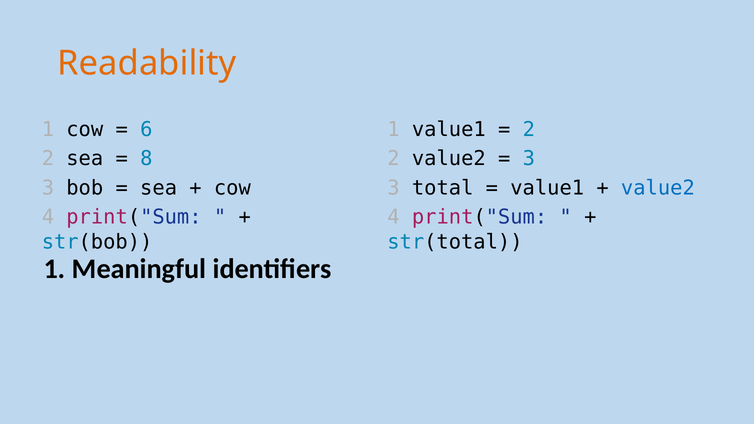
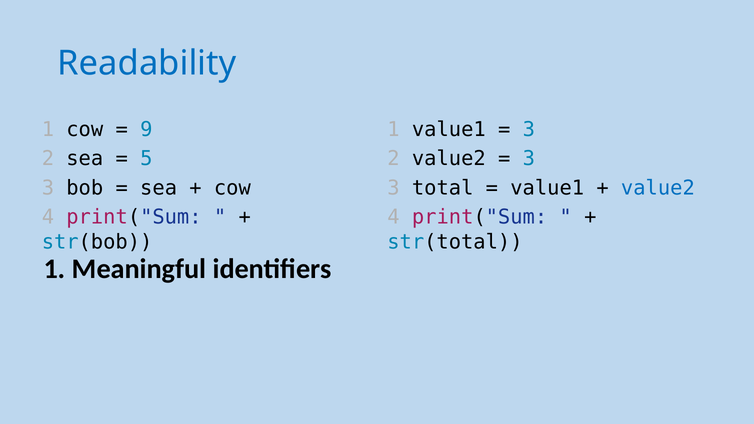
Readability colour: orange -> blue (147, 63)
6: 6 -> 9 (146, 129)
2: 2 -> 3 (529, 129)
8: 8 -> 5 (146, 159)
